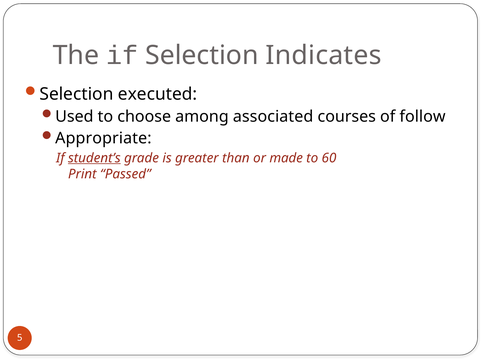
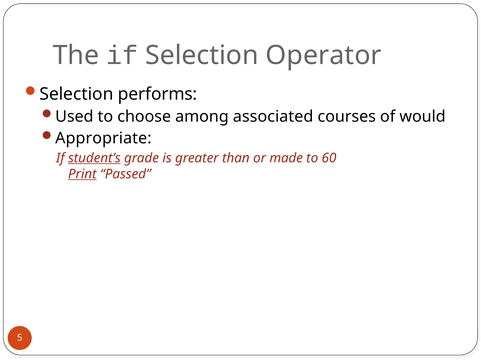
Indicates: Indicates -> Operator (324, 56)
executed: executed -> performs (158, 94)
follow: follow -> would (423, 117)
Print underline: none -> present (82, 174)
